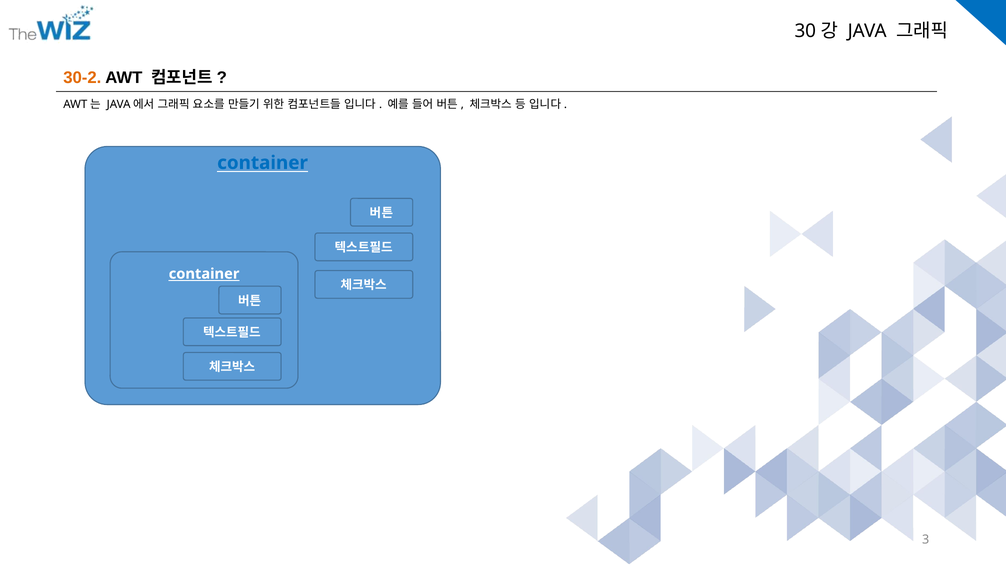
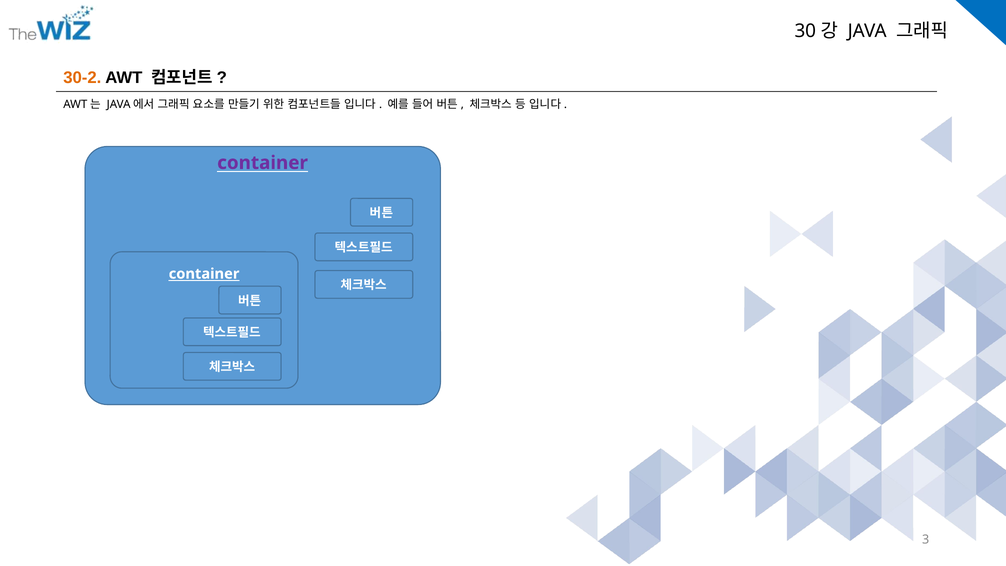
container colour: blue -> purple (263, 163)
